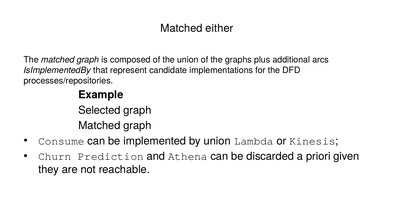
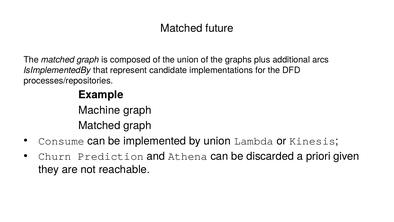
either: either -> future (219, 28)
Selected: Selected -> Machine (99, 110)
